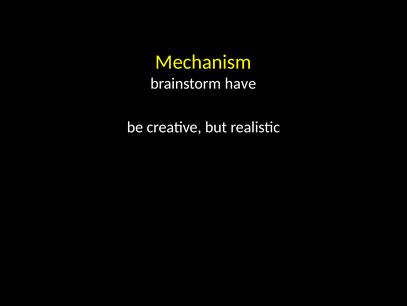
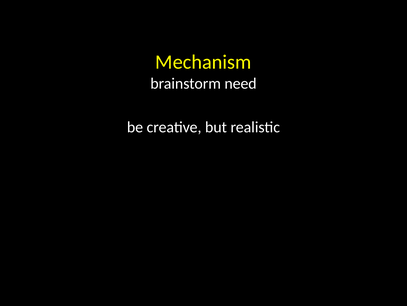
have: have -> need (241, 83)
